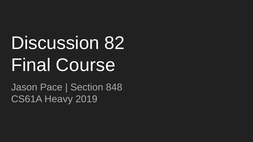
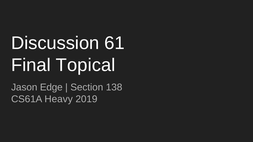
82: 82 -> 61 (115, 43)
Course: Course -> Topical (86, 65)
Pace: Pace -> Edge (51, 88)
848: 848 -> 138 (114, 88)
